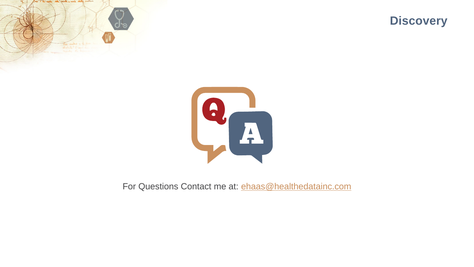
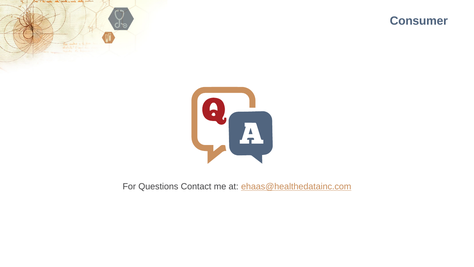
Discovery: Discovery -> Consumer (419, 21)
